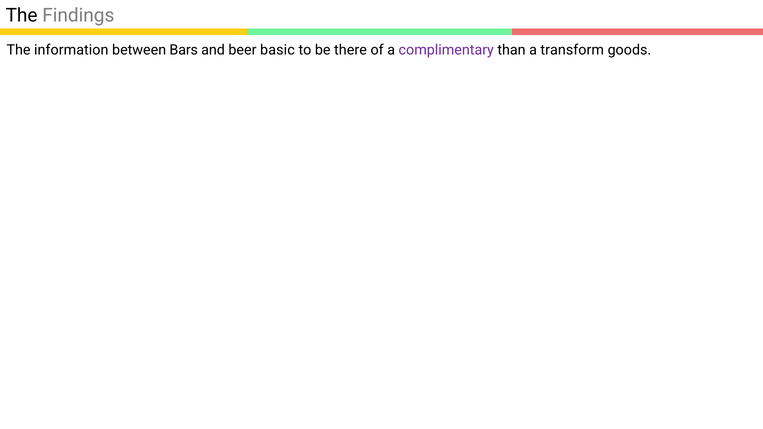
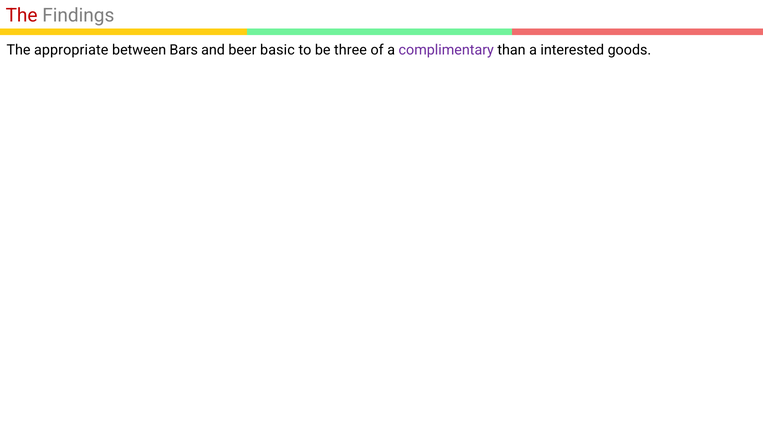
The colour: black -> red (22, 16)
information: information -> appropriate (71, 50)
there: there -> three (351, 50)
transform: transform -> interested (572, 50)
